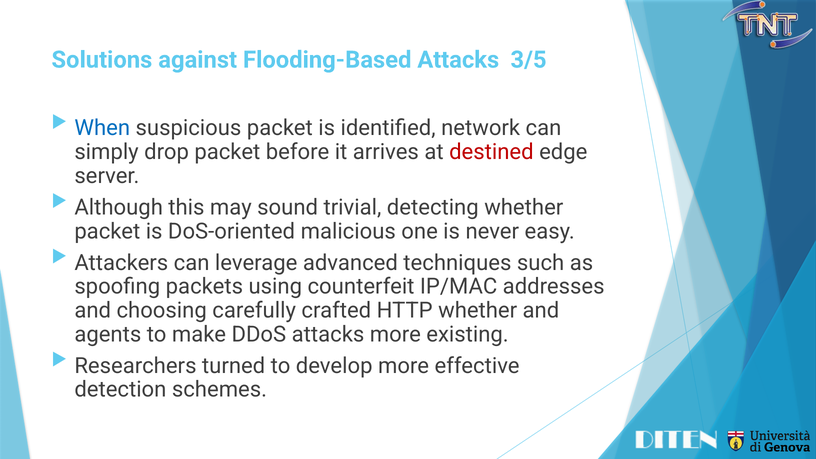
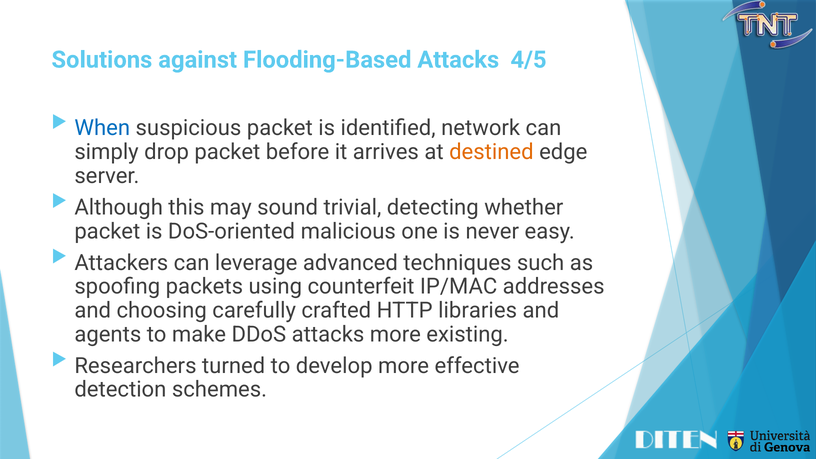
3/5: 3/5 -> 4/5 (528, 60)
destined colour: red -> orange (491, 152)
HTTP whether: whether -> libraries (478, 310)
